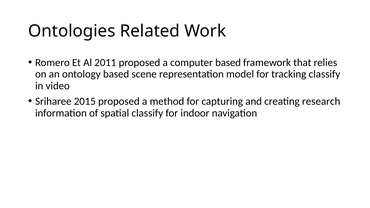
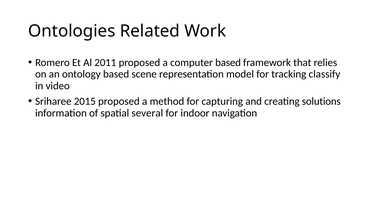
research: research -> solutions (321, 101)
spatial classify: classify -> several (147, 113)
